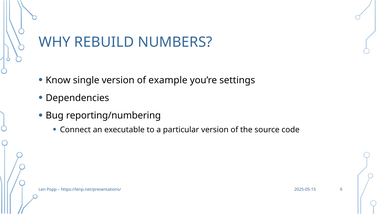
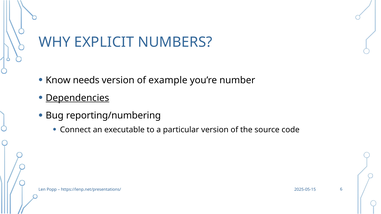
REBUILD: REBUILD -> EXPLICIT (104, 42)
single: single -> needs (86, 80)
settings: settings -> number (237, 80)
Dependencies underline: none -> present (77, 98)
